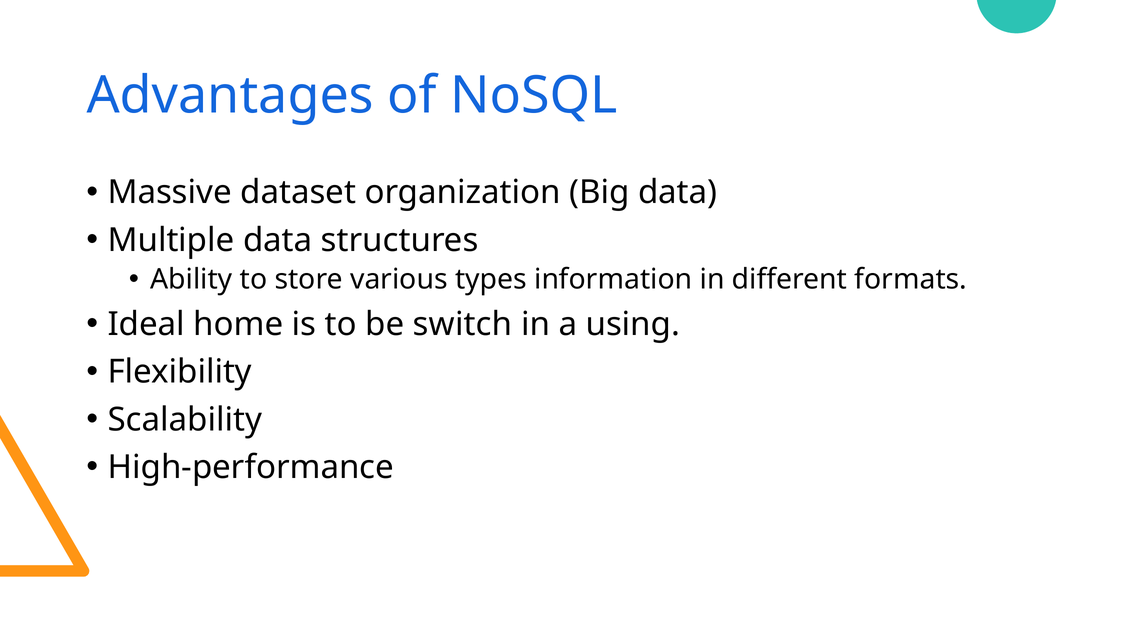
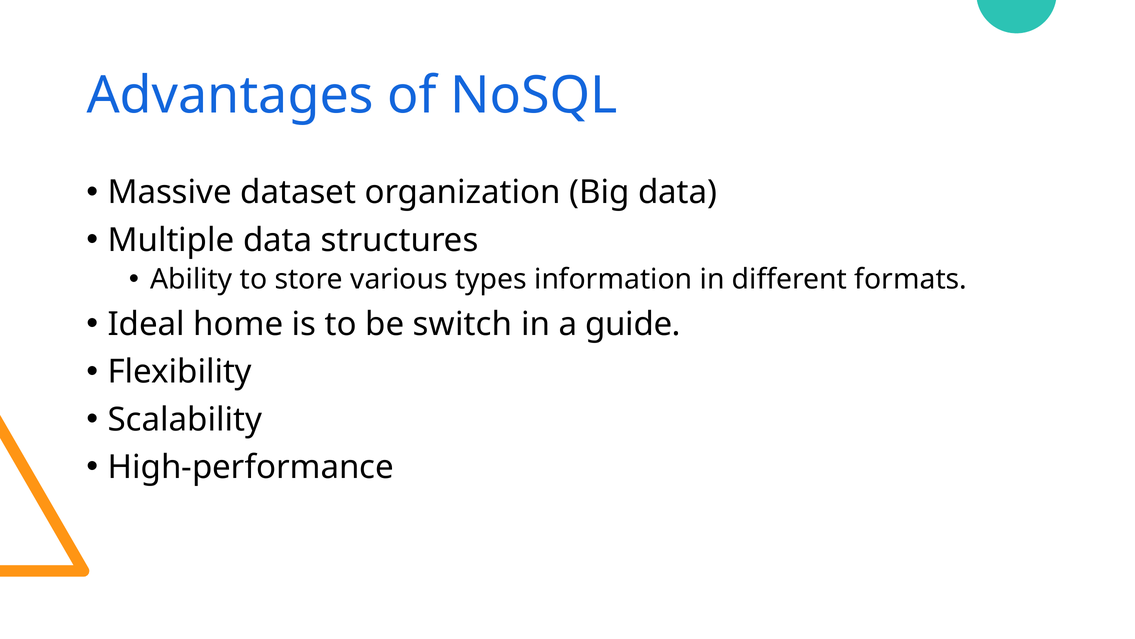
using: using -> guide (633, 324)
